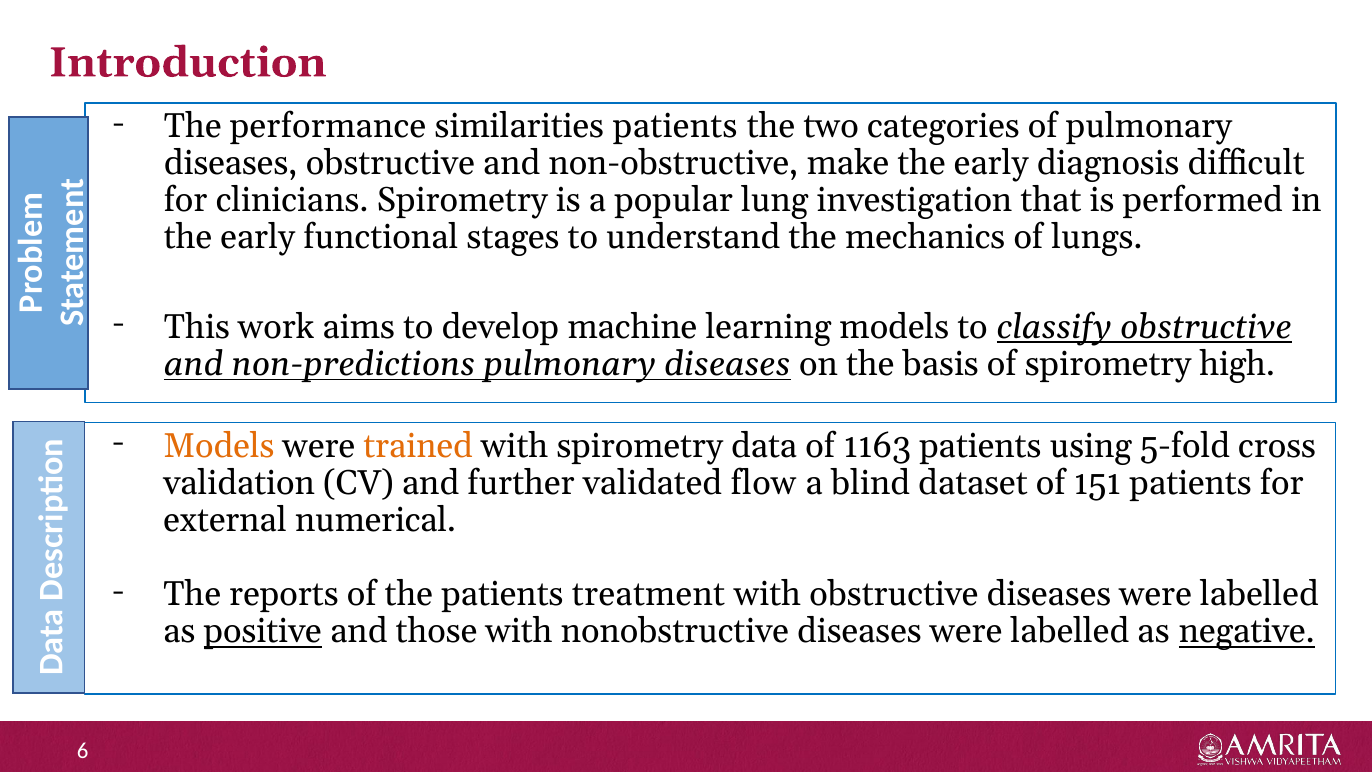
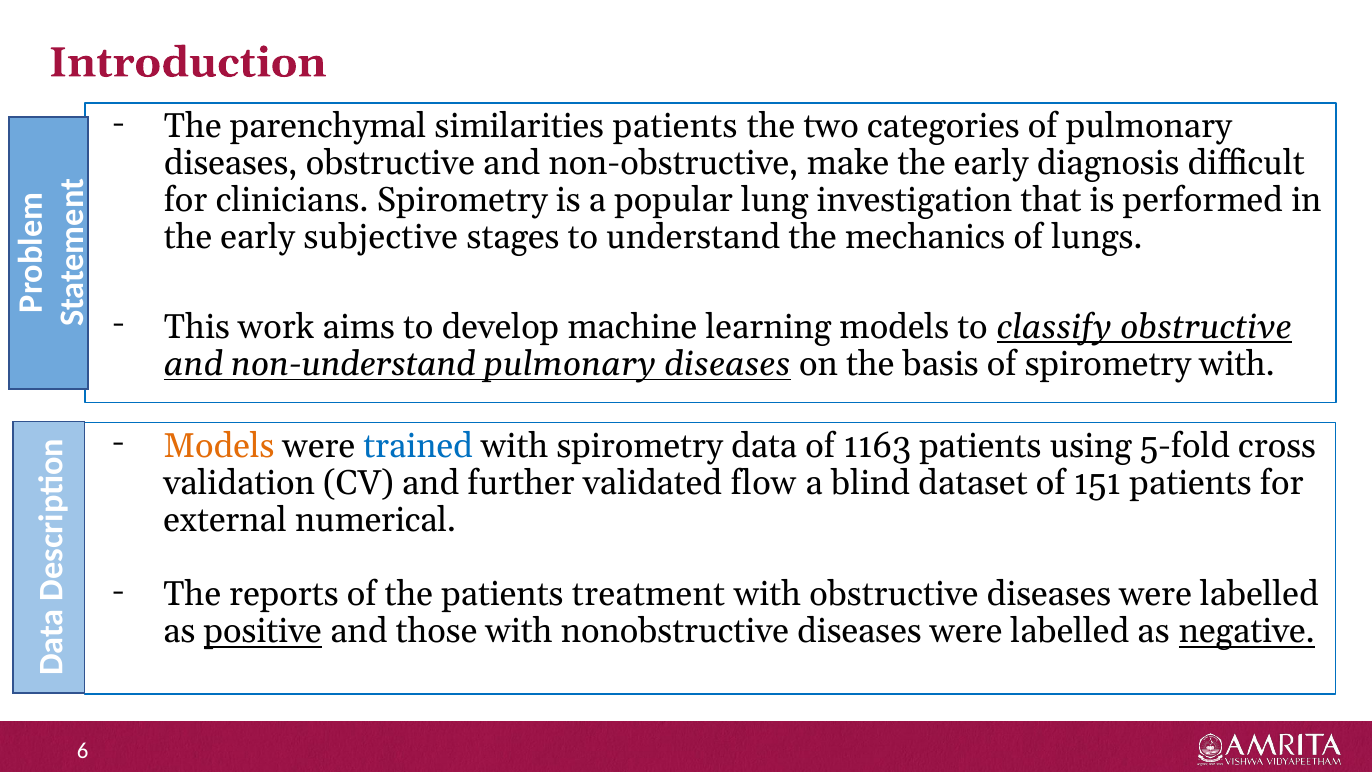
performance: performance -> parenchymal (328, 126)
functional: functional -> subjective (381, 237)
non-predictions: non-predictions -> non-understand (353, 364)
spirometry high: high -> with (1237, 364)
trained colour: orange -> blue (418, 446)
